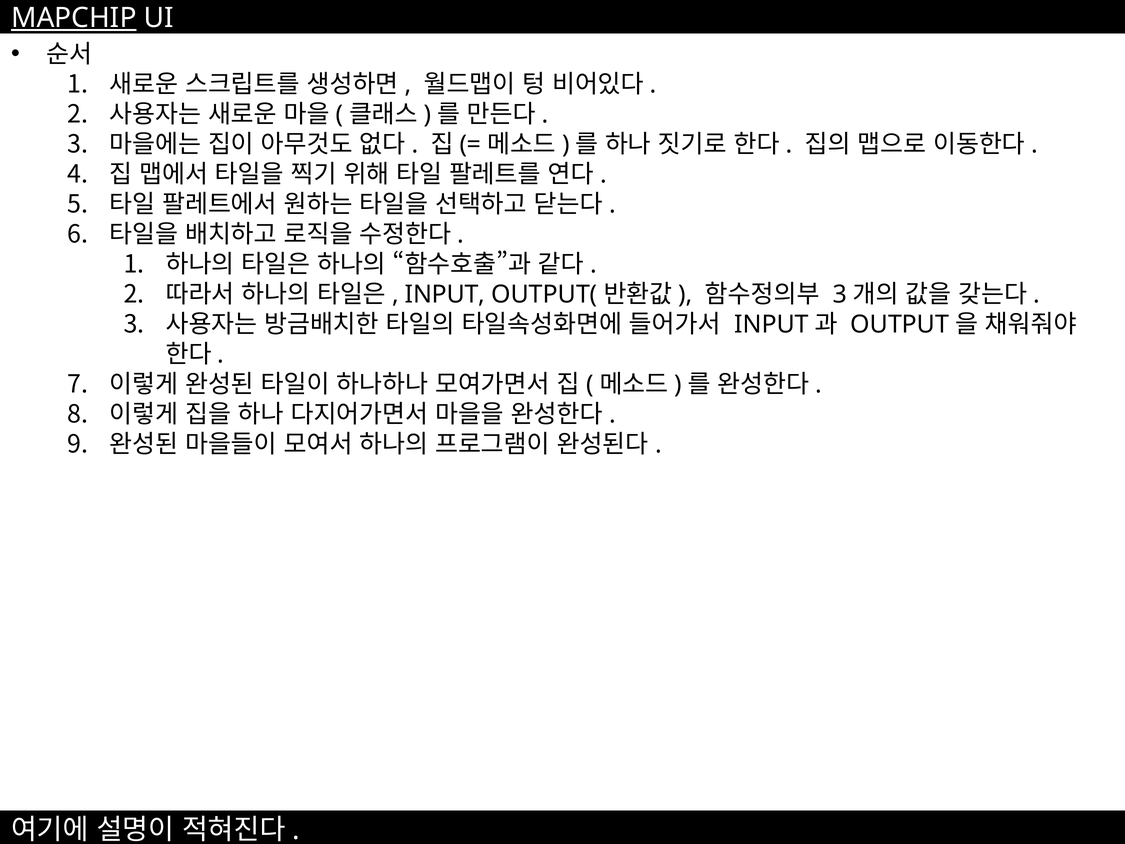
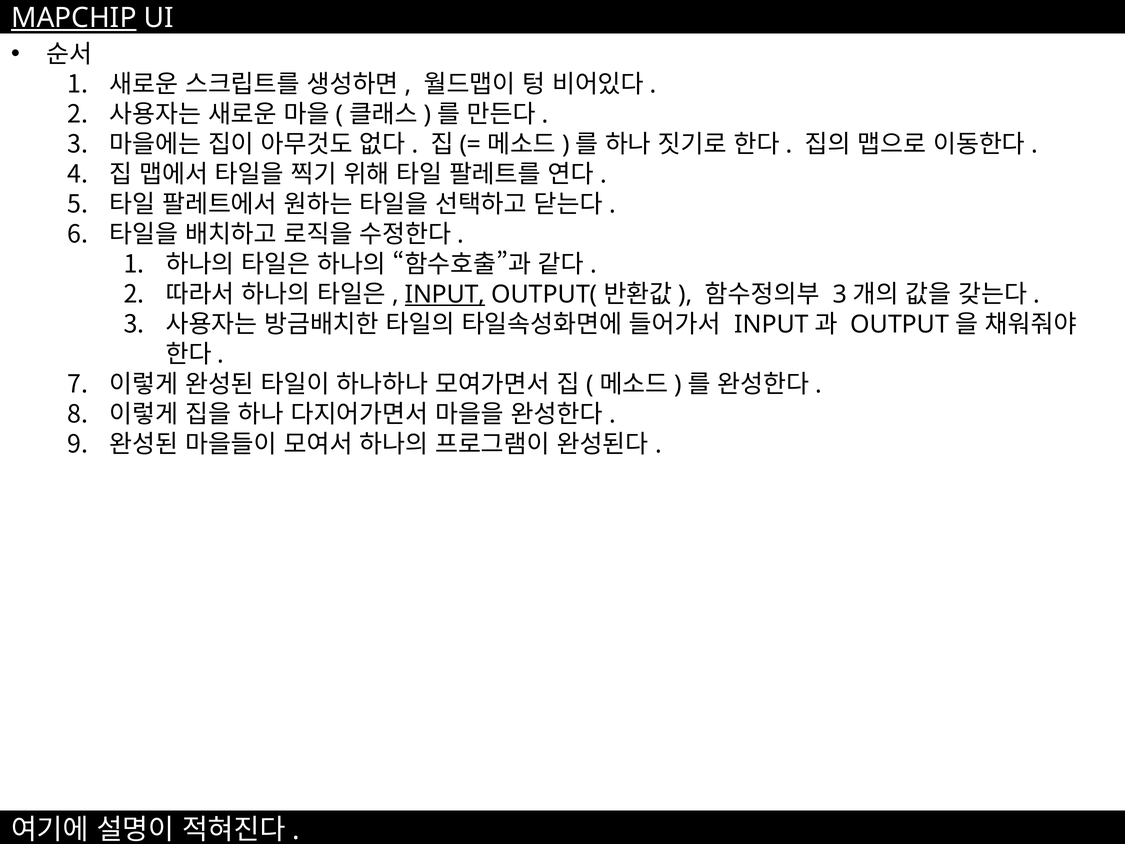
INPUT underline: none -> present (445, 294)
